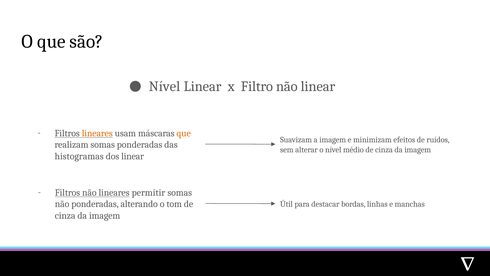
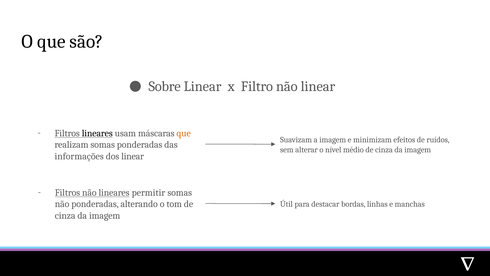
Nível: Nível -> Sobre (165, 86)
lineares colour: orange -> black (97, 133)
histogramas: histogramas -> informações (79, 156)
